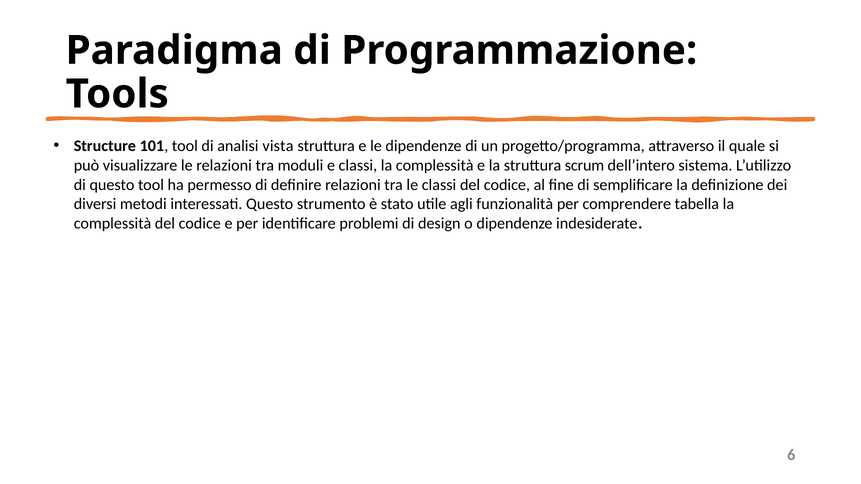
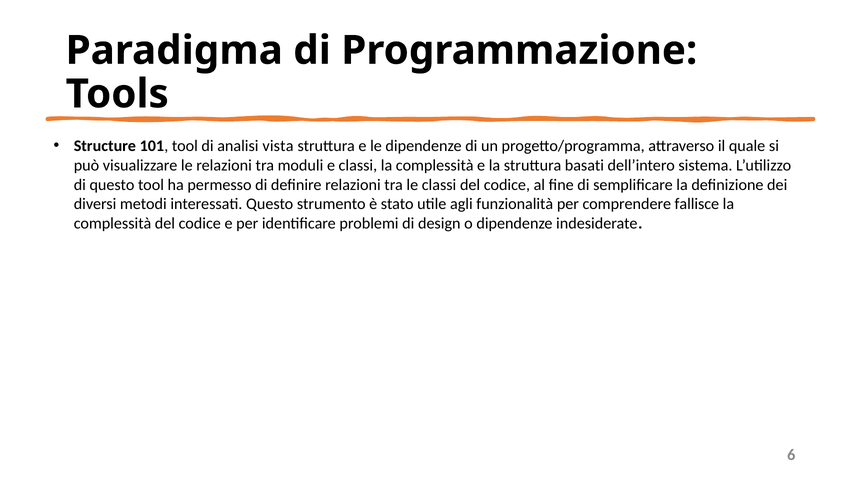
scrum: scrum -> basati (584, 165)
tabella: tabella -> fallisce (697, 204)
